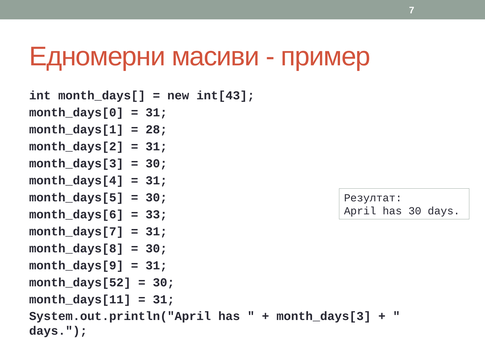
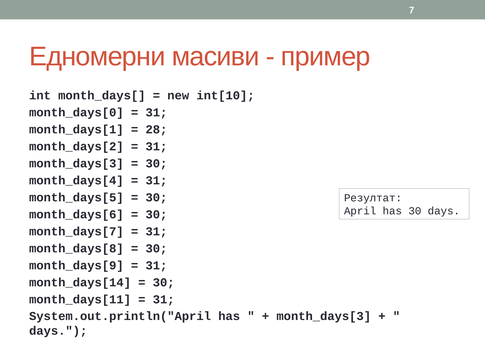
int[43: int[43 -> int[10 (226, 95)
33: 33 -> 30 (156, 214)
month_days[52: month_days[52 -> month_days[14 (80, 282)
